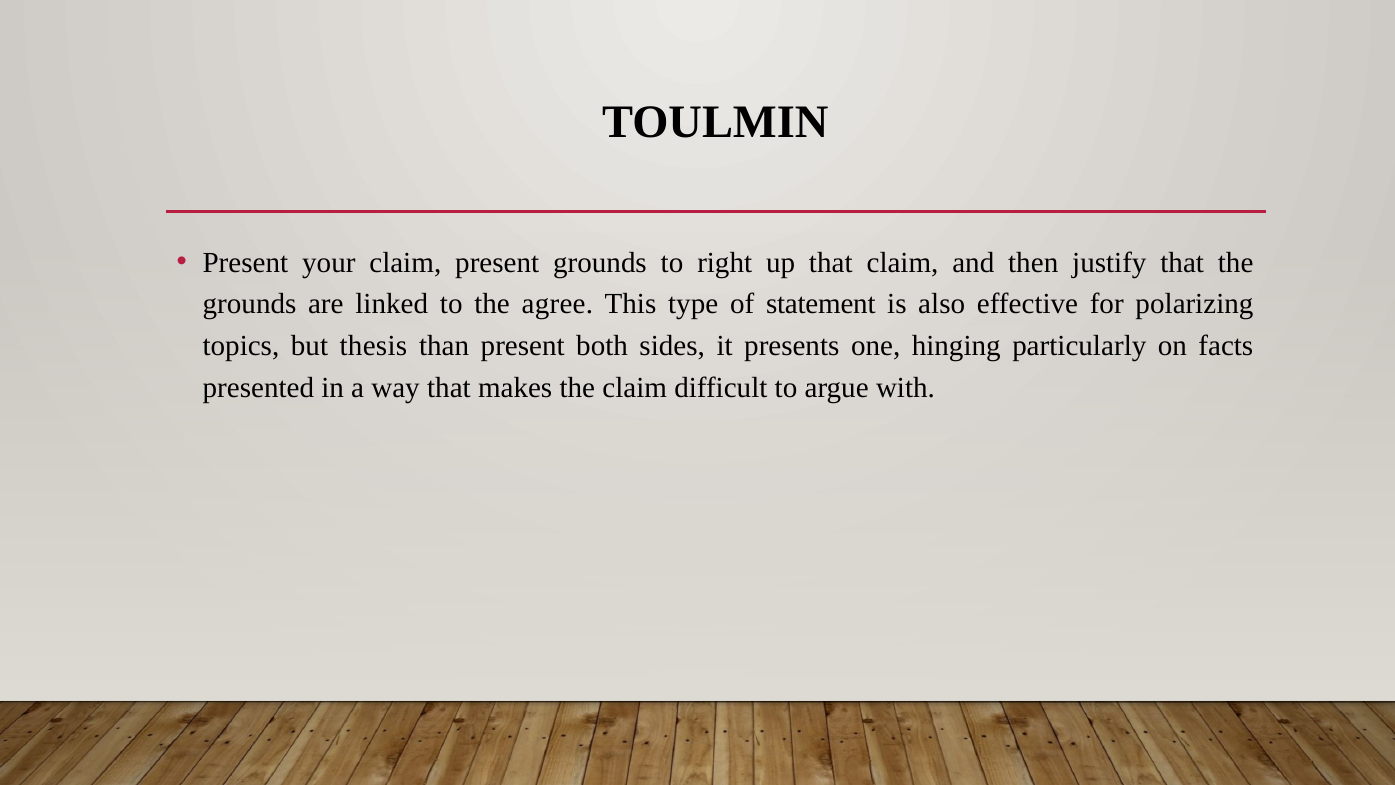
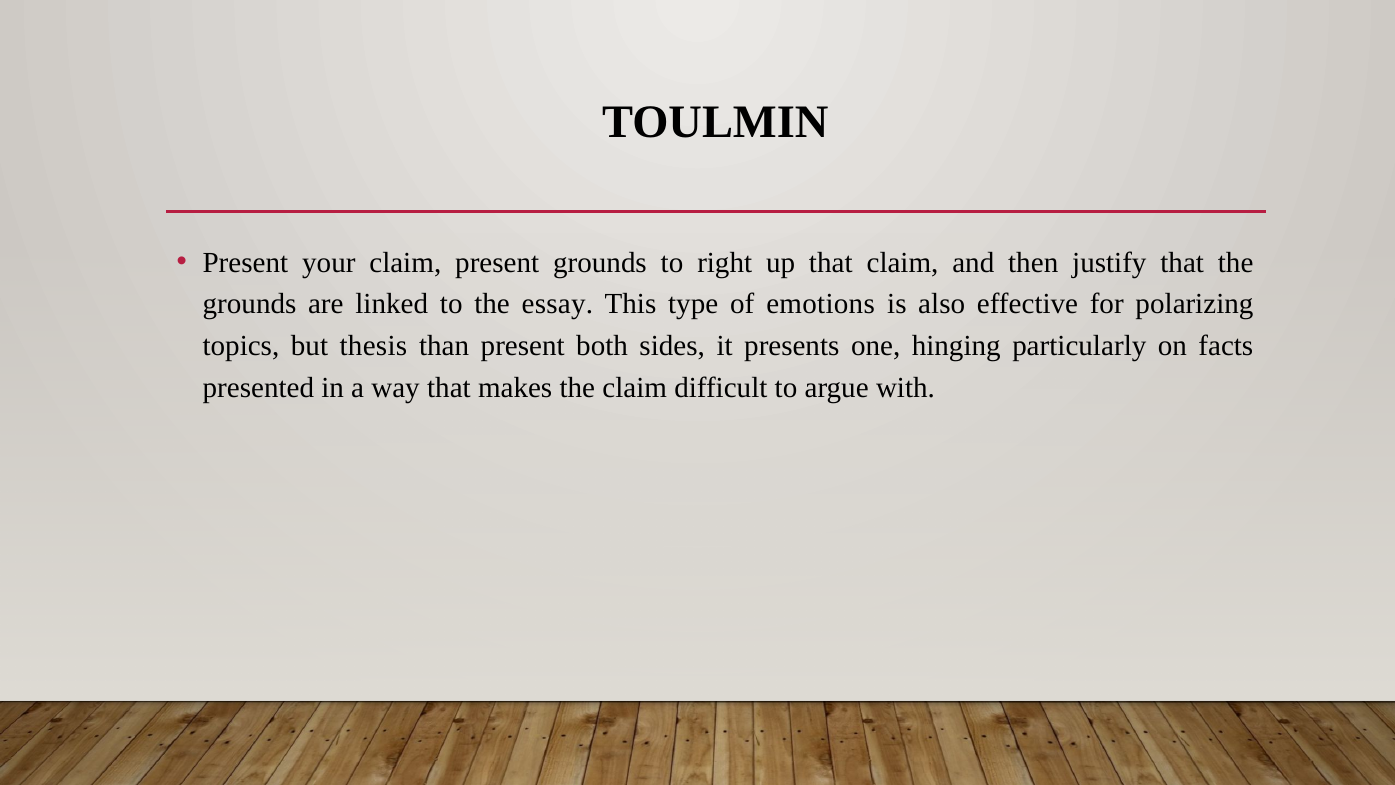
agree: agree -> essay (557, 304)
statement: statement -> emotions (821, 304)
